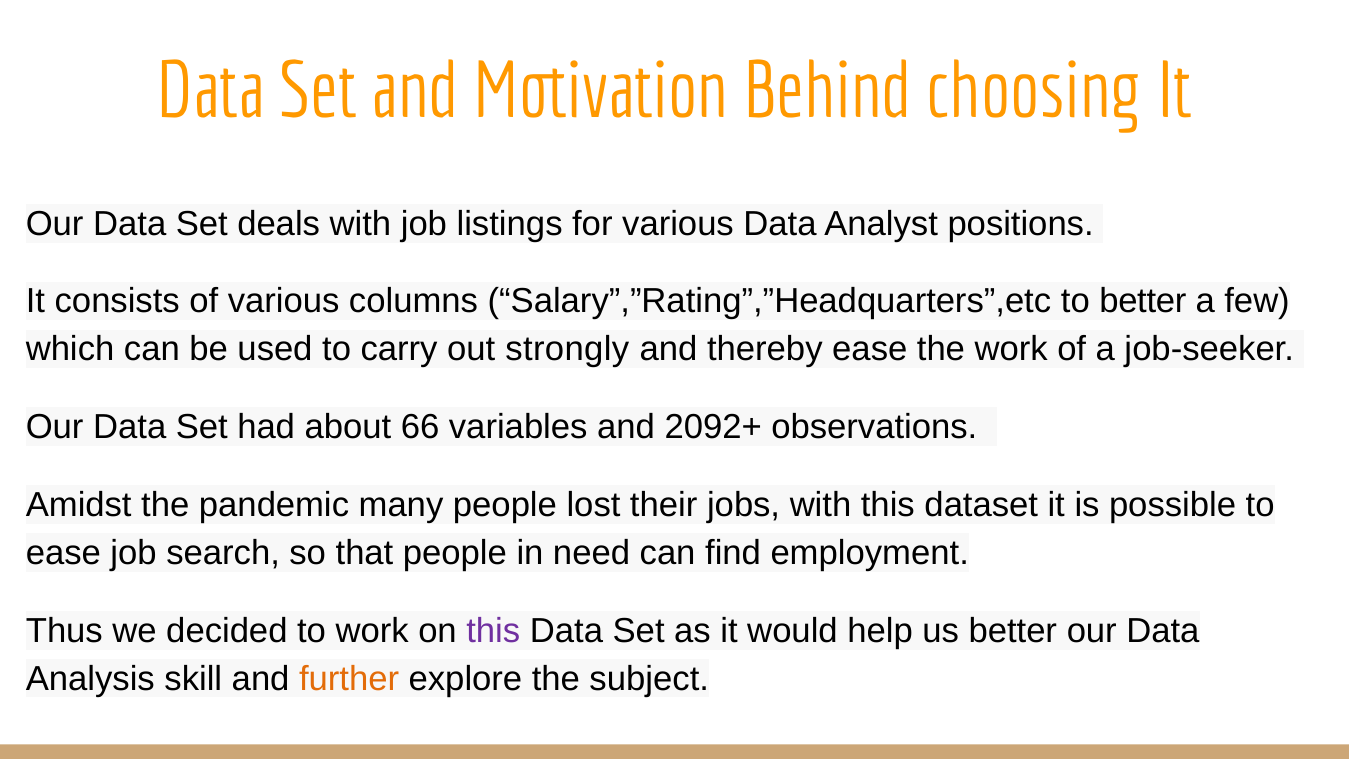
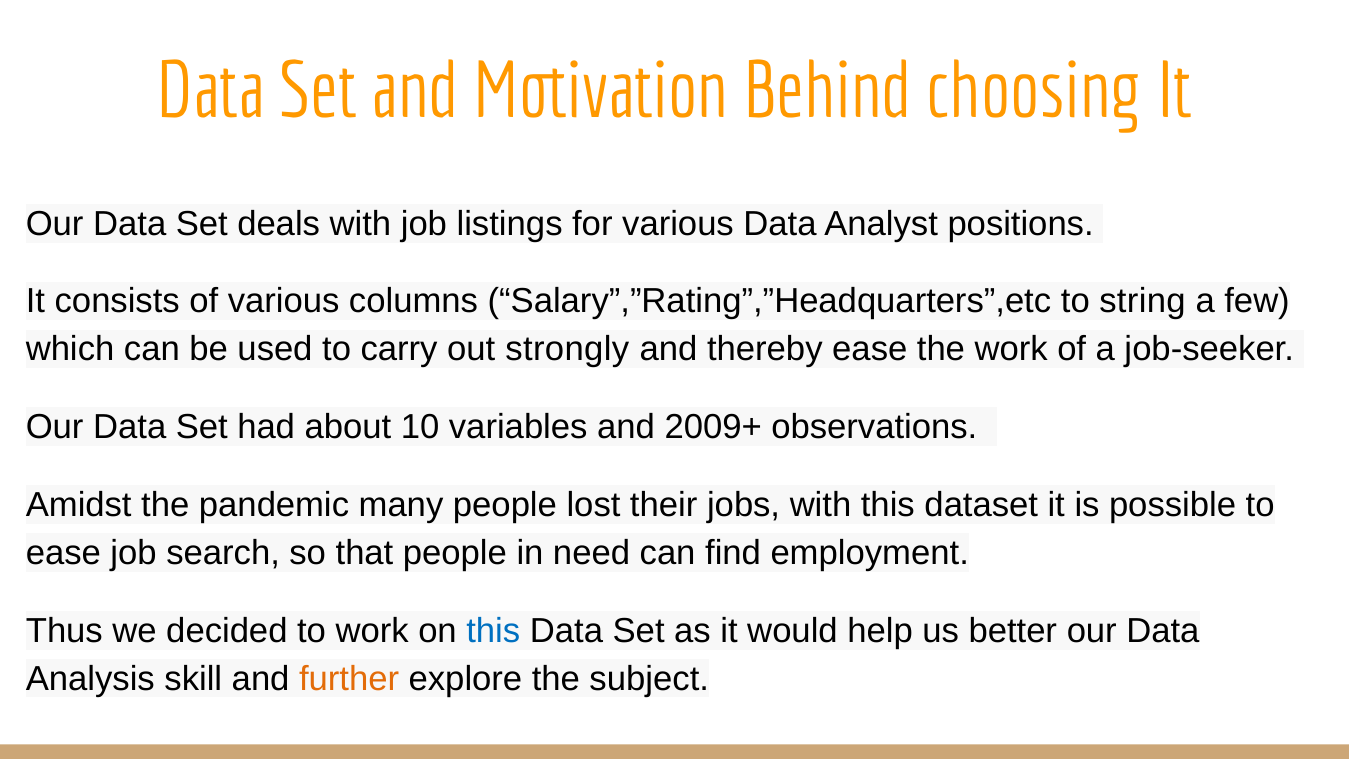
to better: better -> string (1143, 301)
66: 66 -> 10 (420, 427)
2092+: 2092+ -> 2009+ (713, 427)
this colour: purple -> blue (493, 631)
